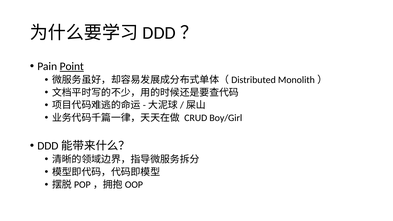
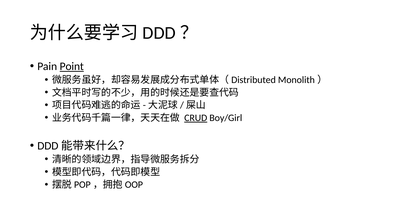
CRUD underline: none -> present (196, 118)
